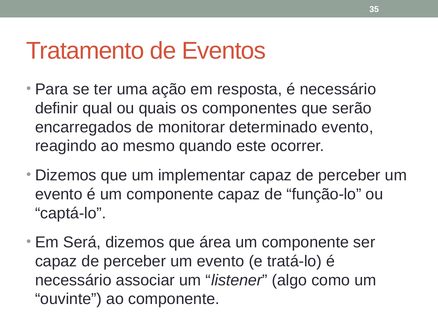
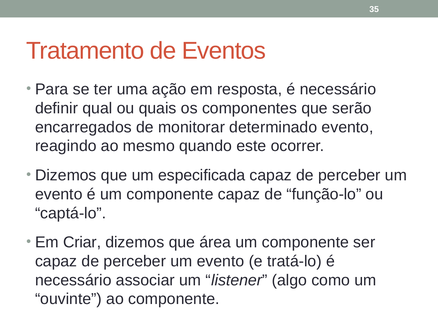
implementar: implementar -> especificada (202, 176)
Será: Será -> Criar (82, 243)
